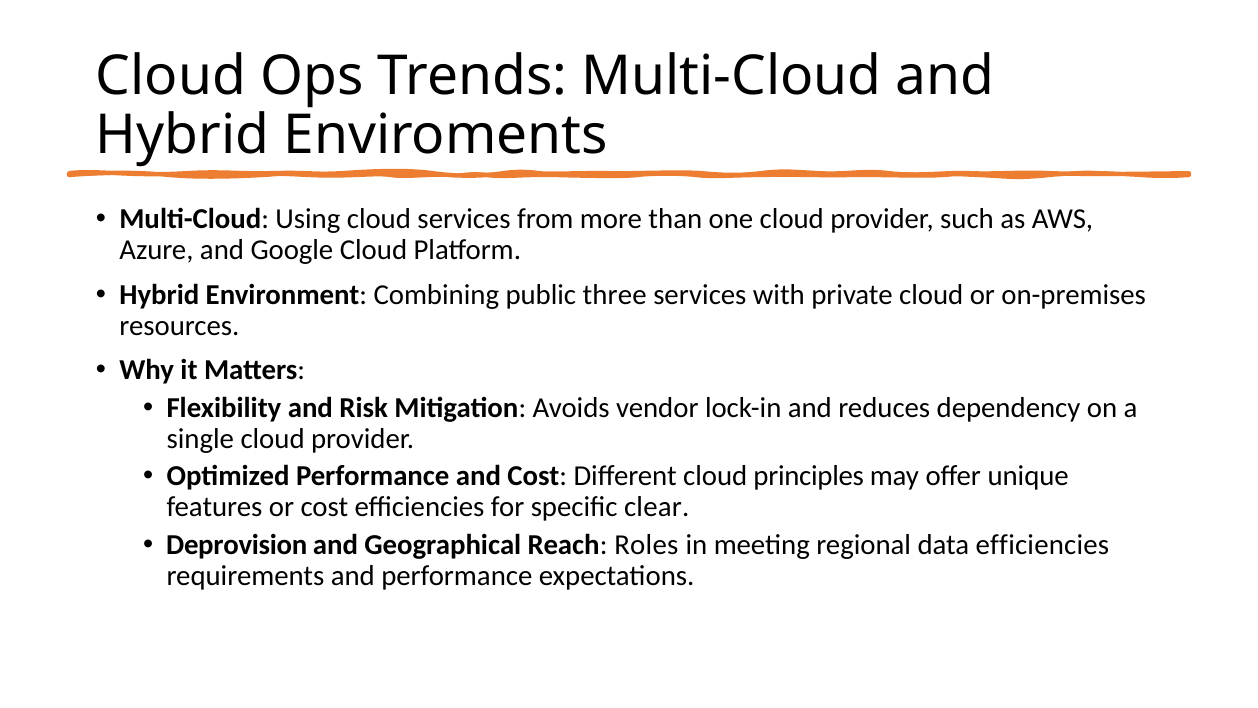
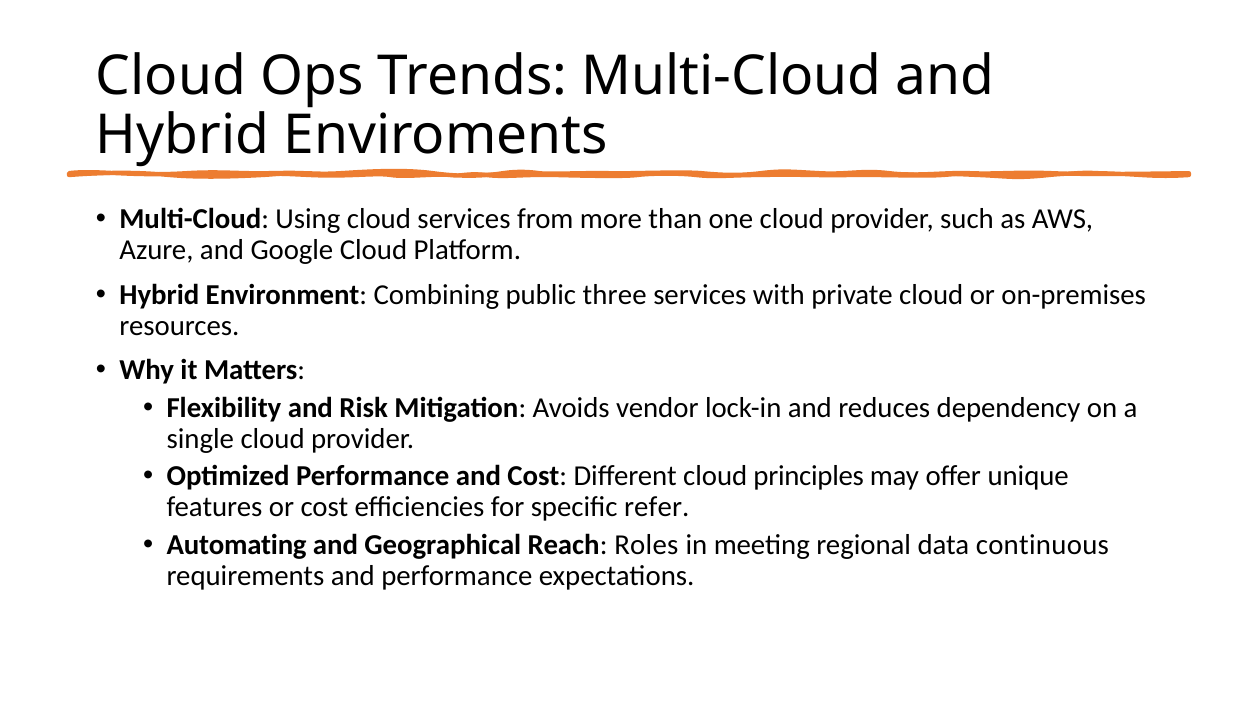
clear: clear -> refer (657, 507)
Deprovision: Deprovision -> Automating (237, 545)
data efficiencies: efficiencies -> continuous (1042, 545)
